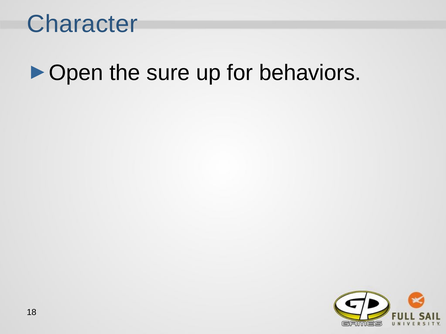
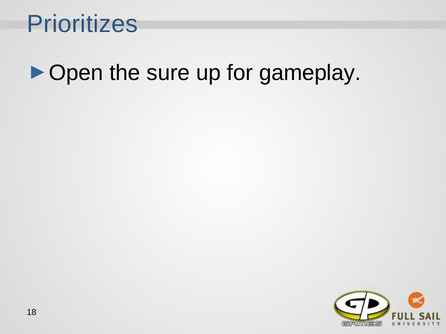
Character: Character -> Prioritizes (82, 24)
behaviors: behaviors -> gameplay (310, 73)
